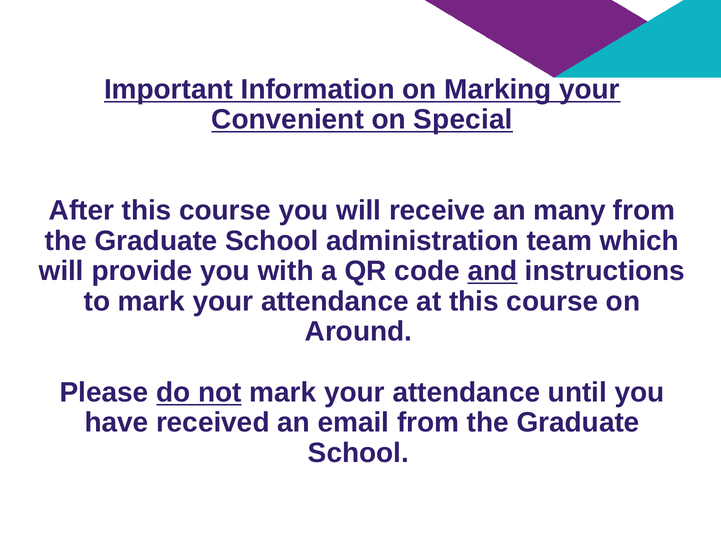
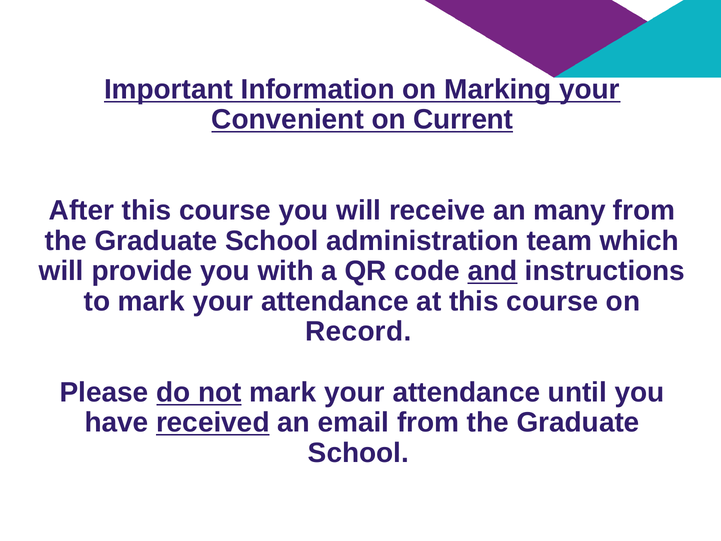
Special: Special -> Current (463, 120)
Around: Around -> Record (358, 332)
received underline: none -> present (213, 422)
